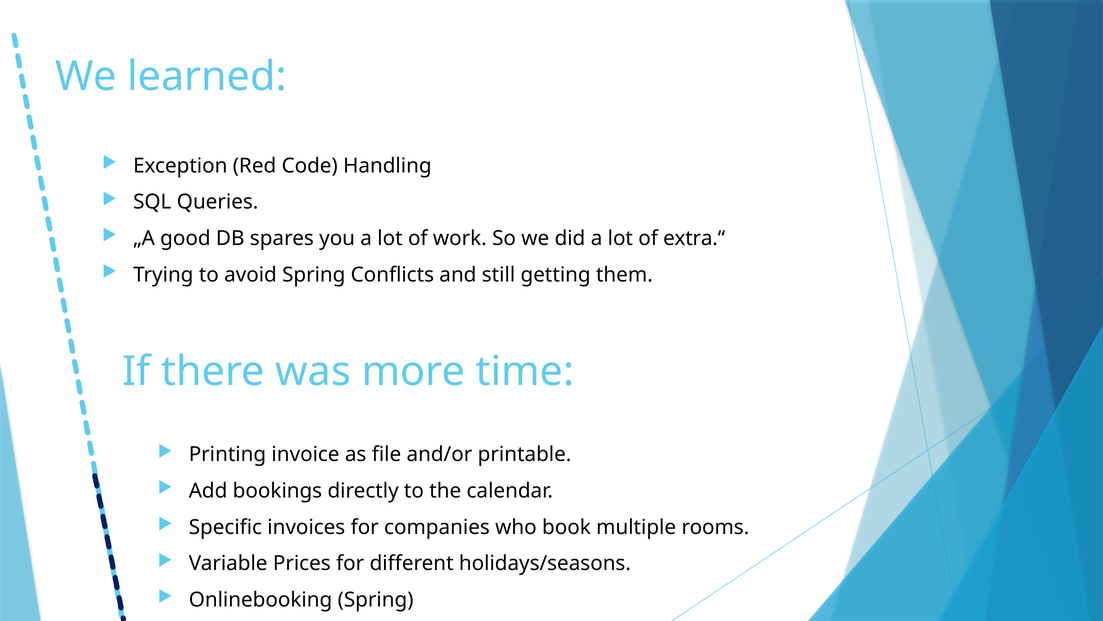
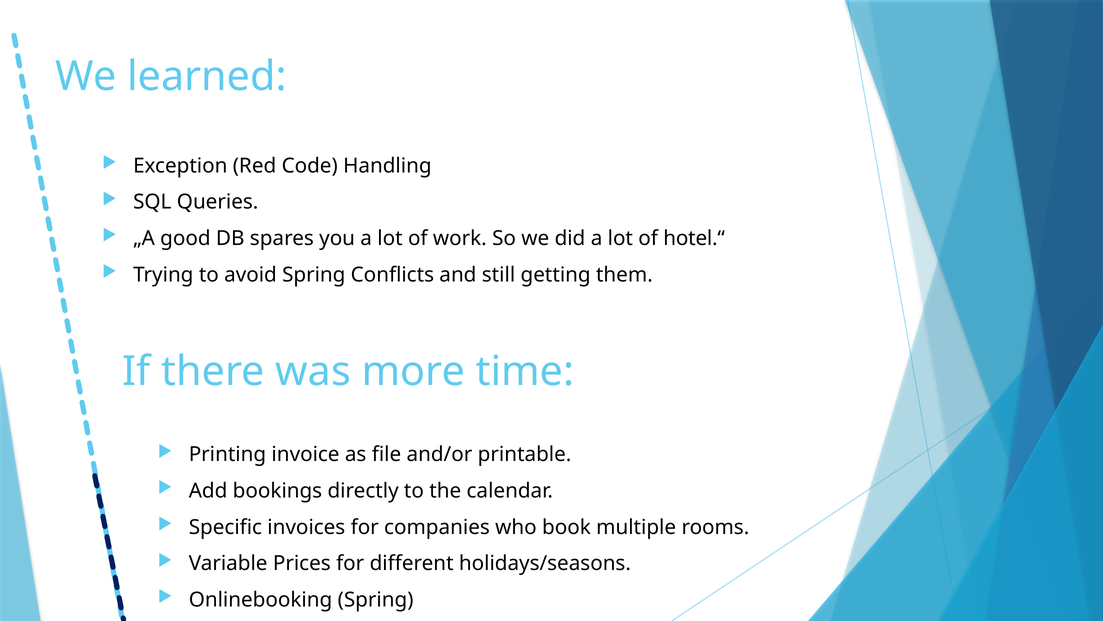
extra.“: extra.“ -> hotel.“ (694, 238)
